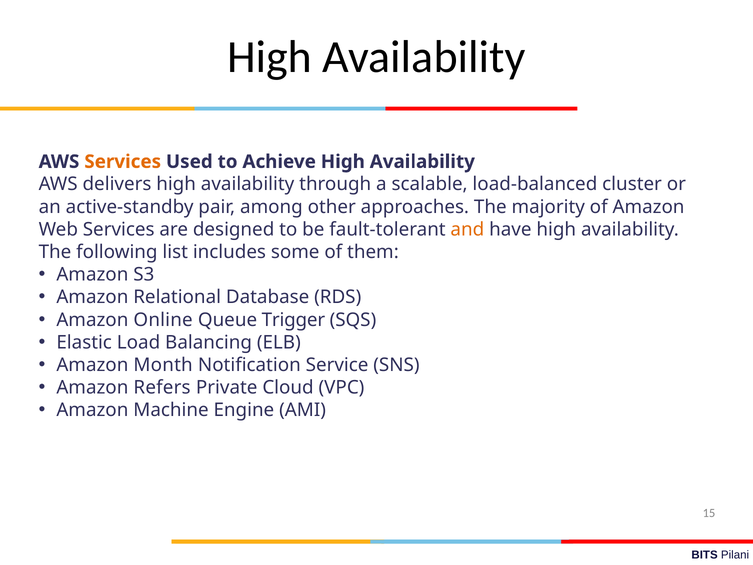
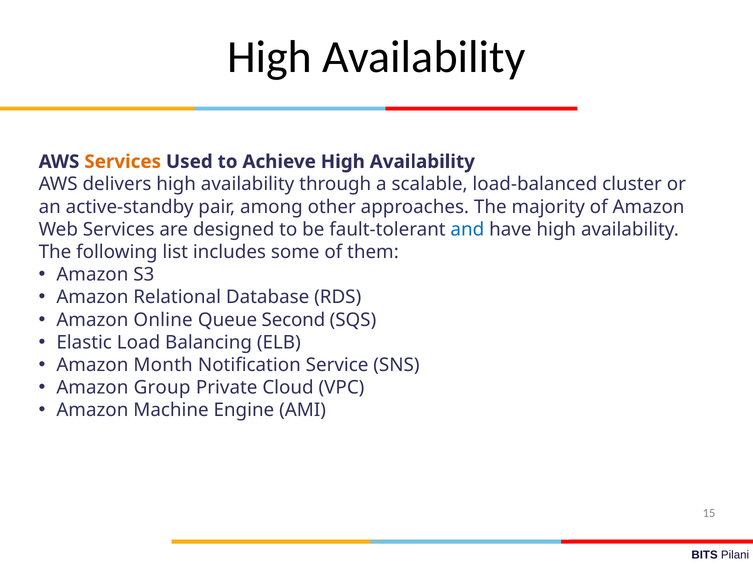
and colour: orange -> blue (467, 229)
Trigger: Trigger -> Second (293, 320)
Refers: Refers -> Group (162, 388)
